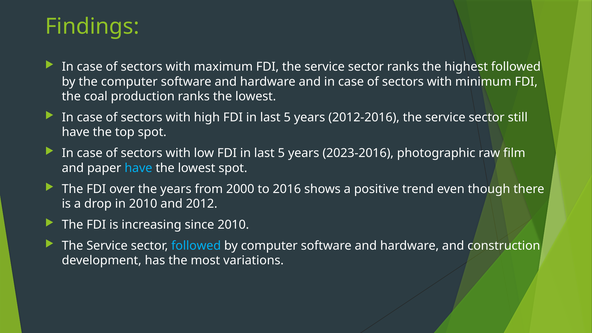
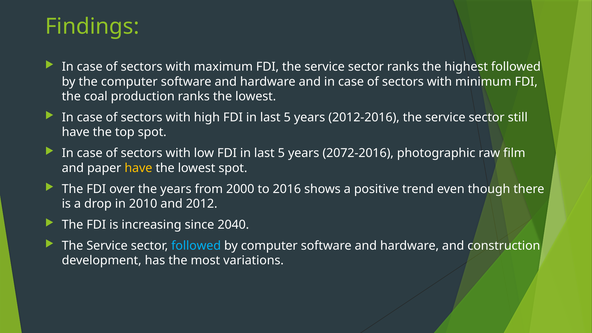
2023-2016: 2023-2016 -> 2072-2016 (358, 153)
have colour: light blue -> yellow (138, 168)
since 2010: 2010 -> 2040 (233, 225)
